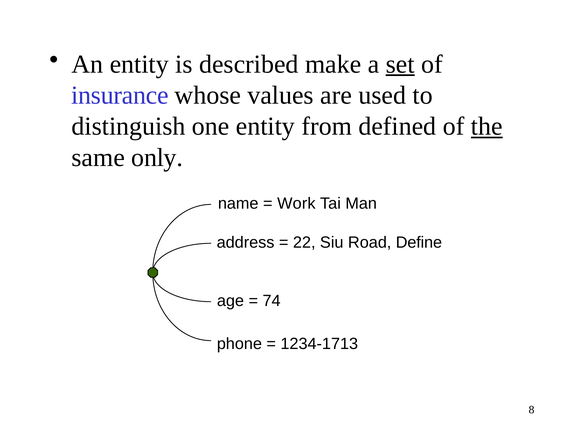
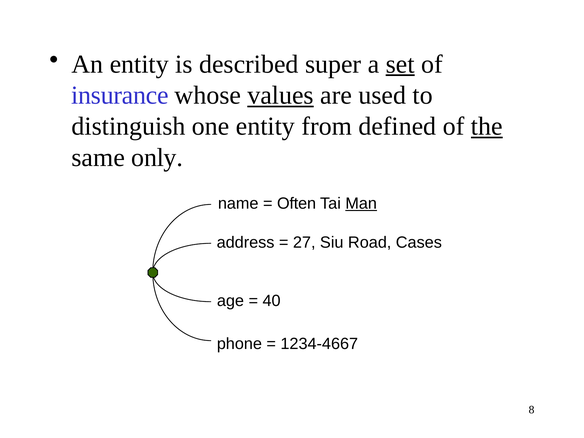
make: make -> super (333, 64)
values underline: none -> present (281, 95)
Work: Work -> Often (297, 204)
Man underline: none -> present (361, 204)
22: 22 -> 27 (304, 242)
Define: Define -> Cases (419, 242)
74: 74 -> 40 (272, 301)
1234-1713: 1234-1713 -> 1234-4667 (319, 344)
